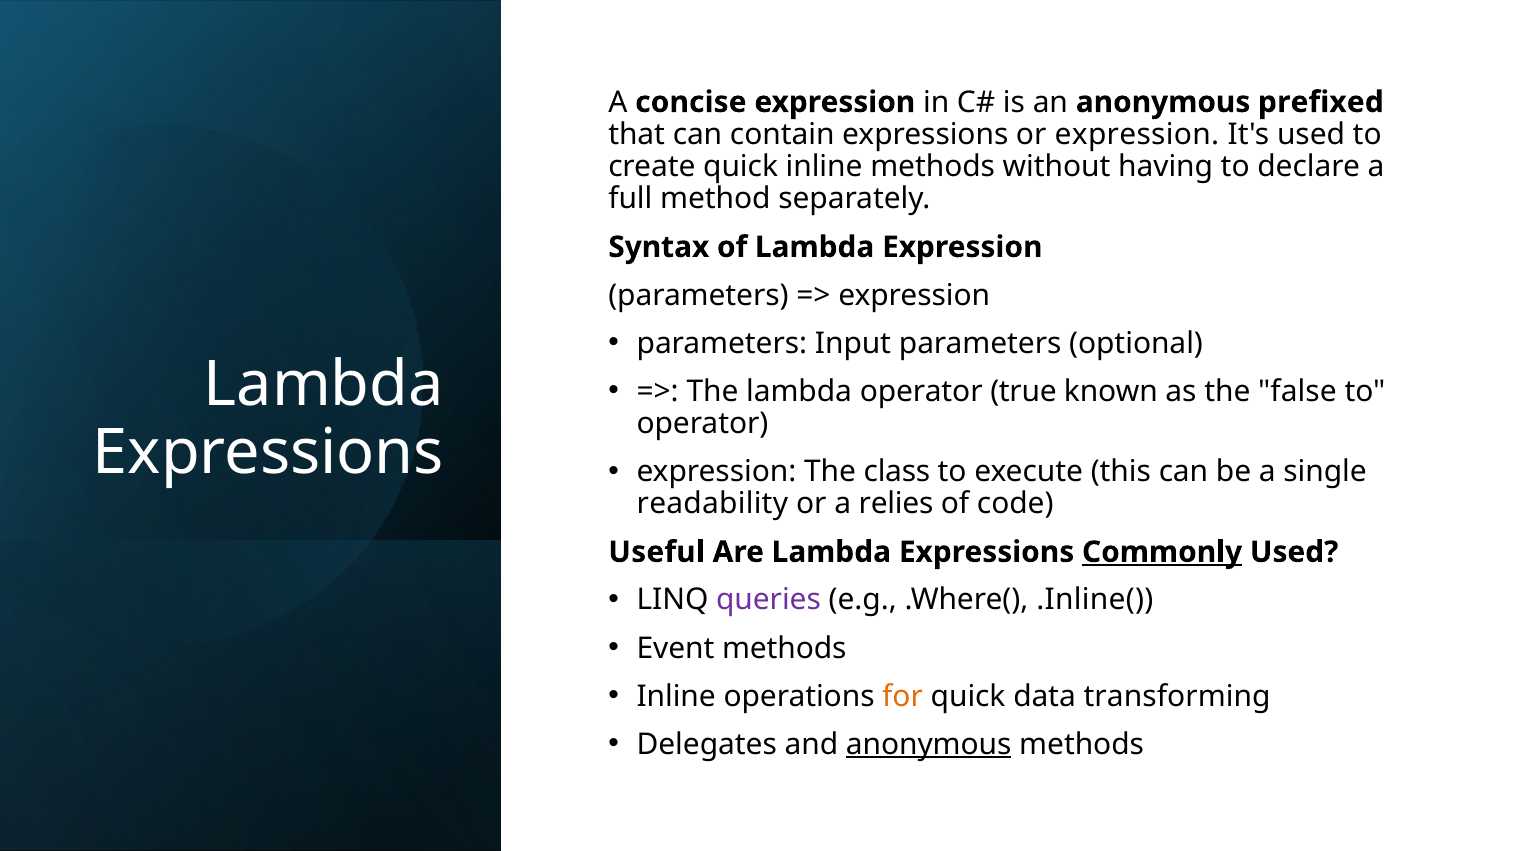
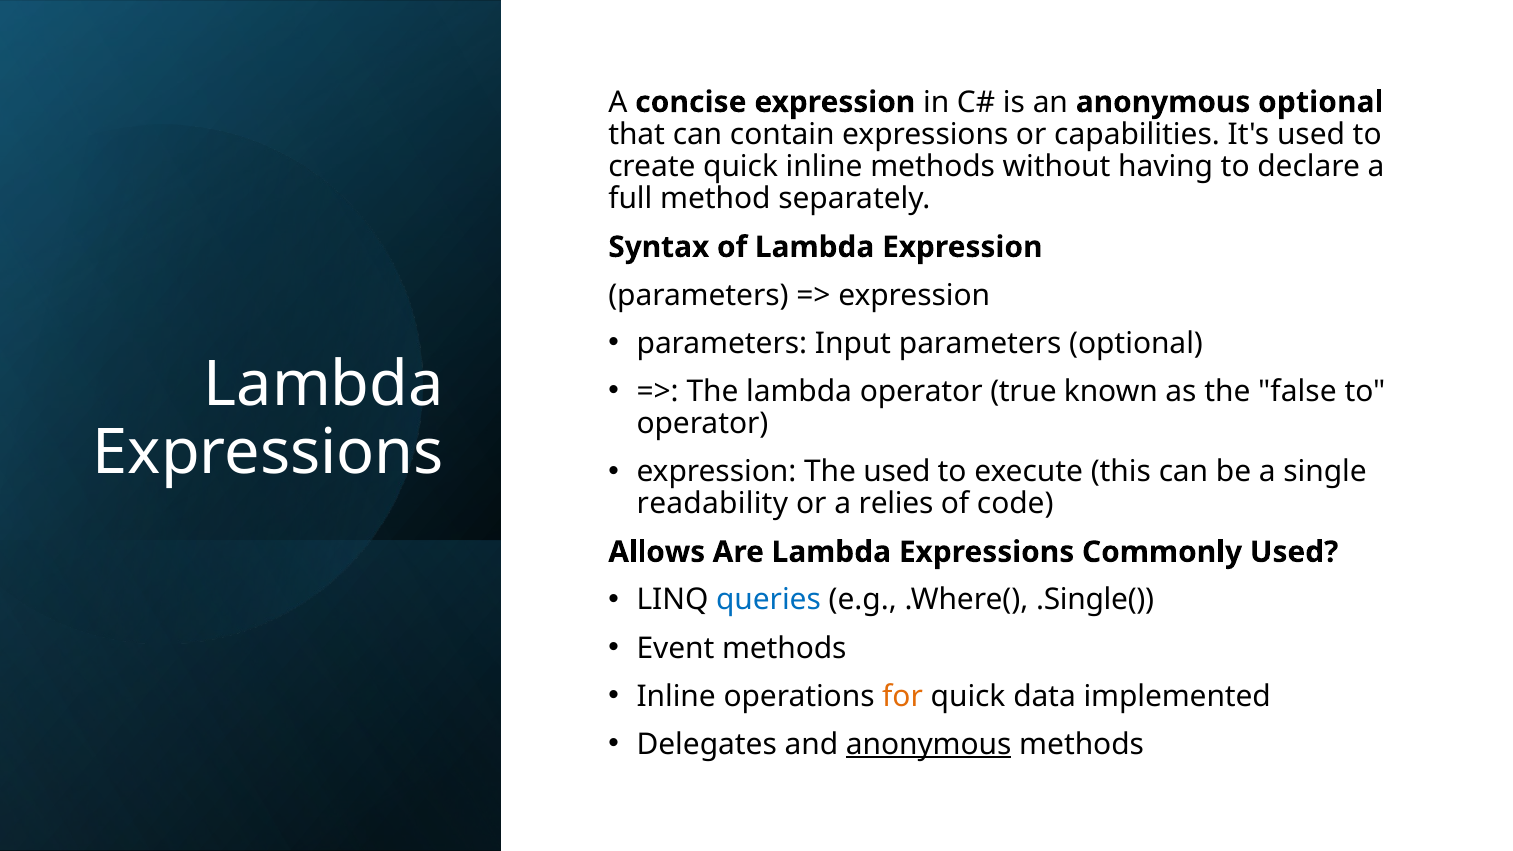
anonymous prefixed: prefixed -> optional (1321, 102)
or expression: expression -> capabilities (1137, 134)
The class: class -> used (897, 472)
Useful: Useful -> Allows (657, 552)
Commonly underline: present -> none (1162, 552)
queries colour: purple -> blue (768, 600)
.Inline(: .Inline( -> .Single( (1095, 600)
transforming: transforming -> implemented (1177, 696)
